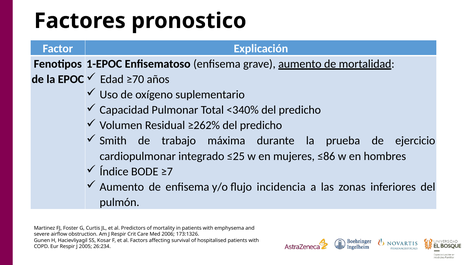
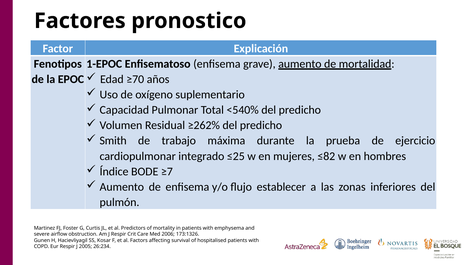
<340%: <340% -> <540% (243, 110)
≤86: ≤86 -> ≤82 (326, 156)
incidencia: incidencia -> establecer (281, 187)
